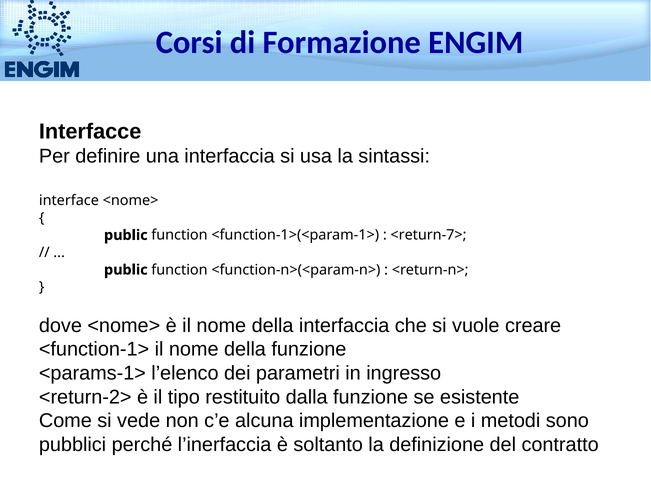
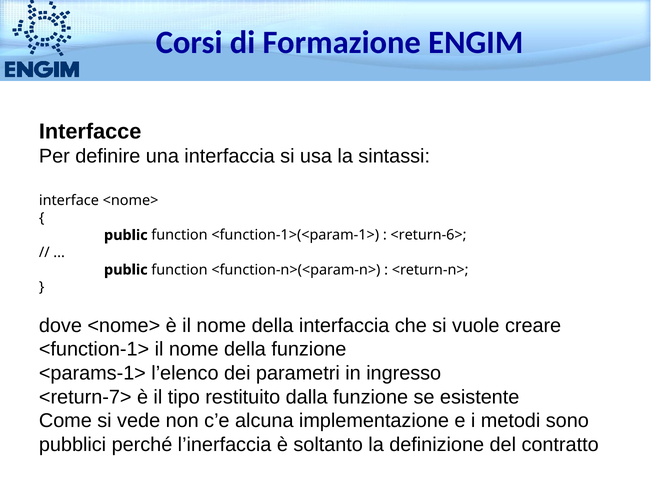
<return-7>: <return-7> -> <return-6> (429, 235)
<return-2>: <return-2> -> <return-7> (85, 397)
